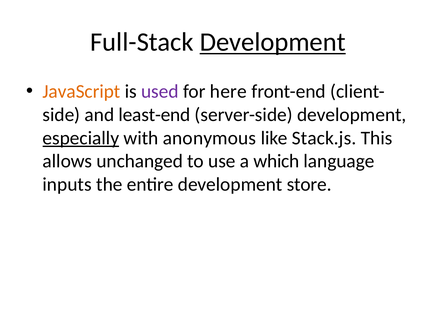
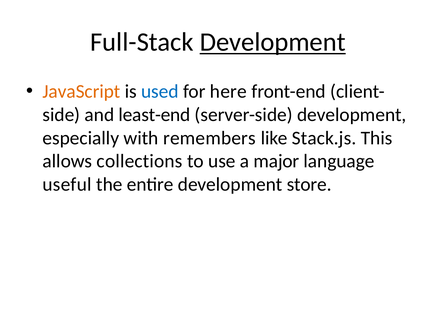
used colour: purple -> blue (160, 91)
especially underline: present -> none (81, 138)
anonymous: anonymous -> remembers (210, 138)
unchanged: unchanged -> collections (140, 161)
which: which -> major (276, 161)
inputs: inputs -> useful (67, 185)
